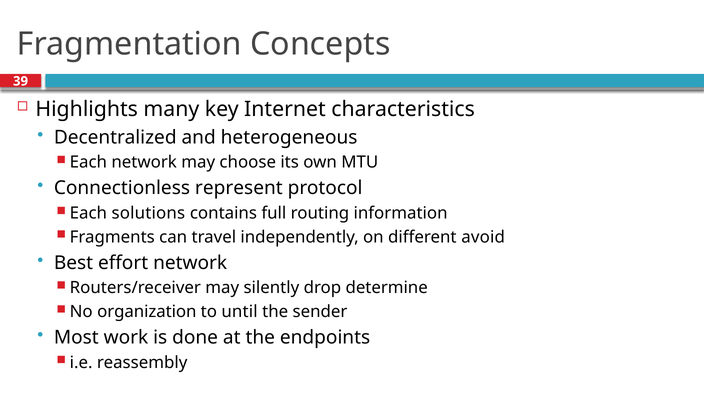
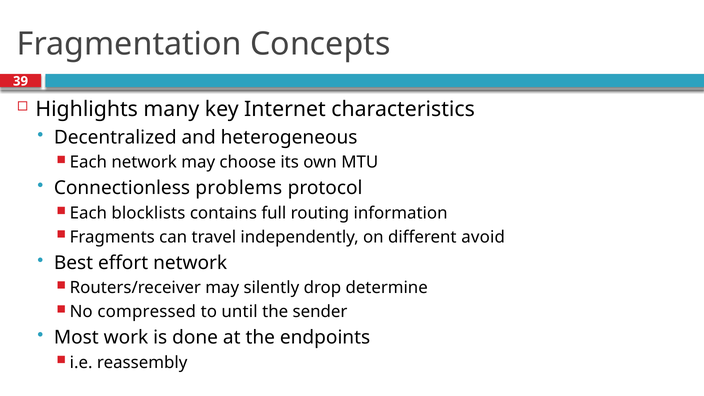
represent: represent -> problems (239, 188)
solutions: solutions -> blocklists (148, 213)
organization: organization -> compressed (147, 312)
